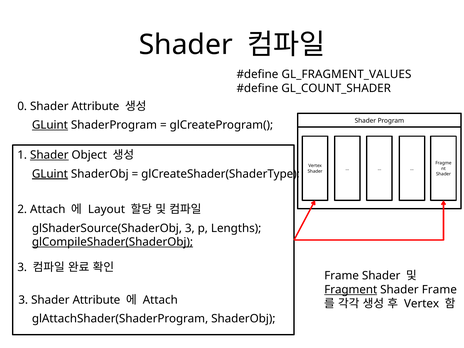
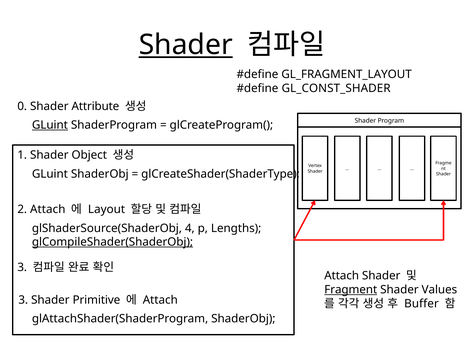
Shader underline: none -> present (186, 45)
GL_FRAGMENT_VALUES: GL_FRAGMENT_VALUES -> GL_FRAGMENT_LAYOUT (347, 74)
GL_COUNT_SHADER: GL_COUNT_SHADER -> GL_CONST_SHADER (336, 88)
Shader underline: present -> none (49, 155)
GLuint underline: present -> none (50, 174)
glShaderSource(ShaderObj 3: 3 -> 4 (190, 228)
Frame: Frame -> Attach (342, 276)
Shader Frame: Frame -> Values (439, 290)
3 Shader Attribute: Attribute -> Primitive (96, 300)
Vertex: Vertex -> Buffer (422, 304)
